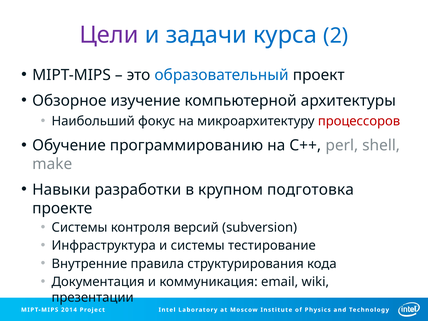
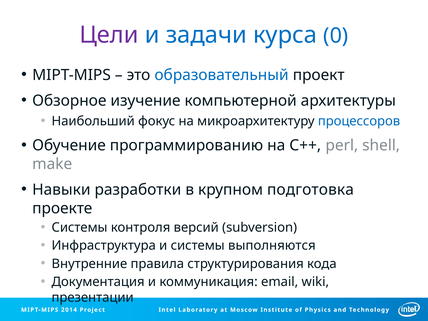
курса 2: 2 -> 0 (336, 36)
процессоров colour: red -> blue (359, 121)
тестирование: тестирование -> выполняются (272, 246)
